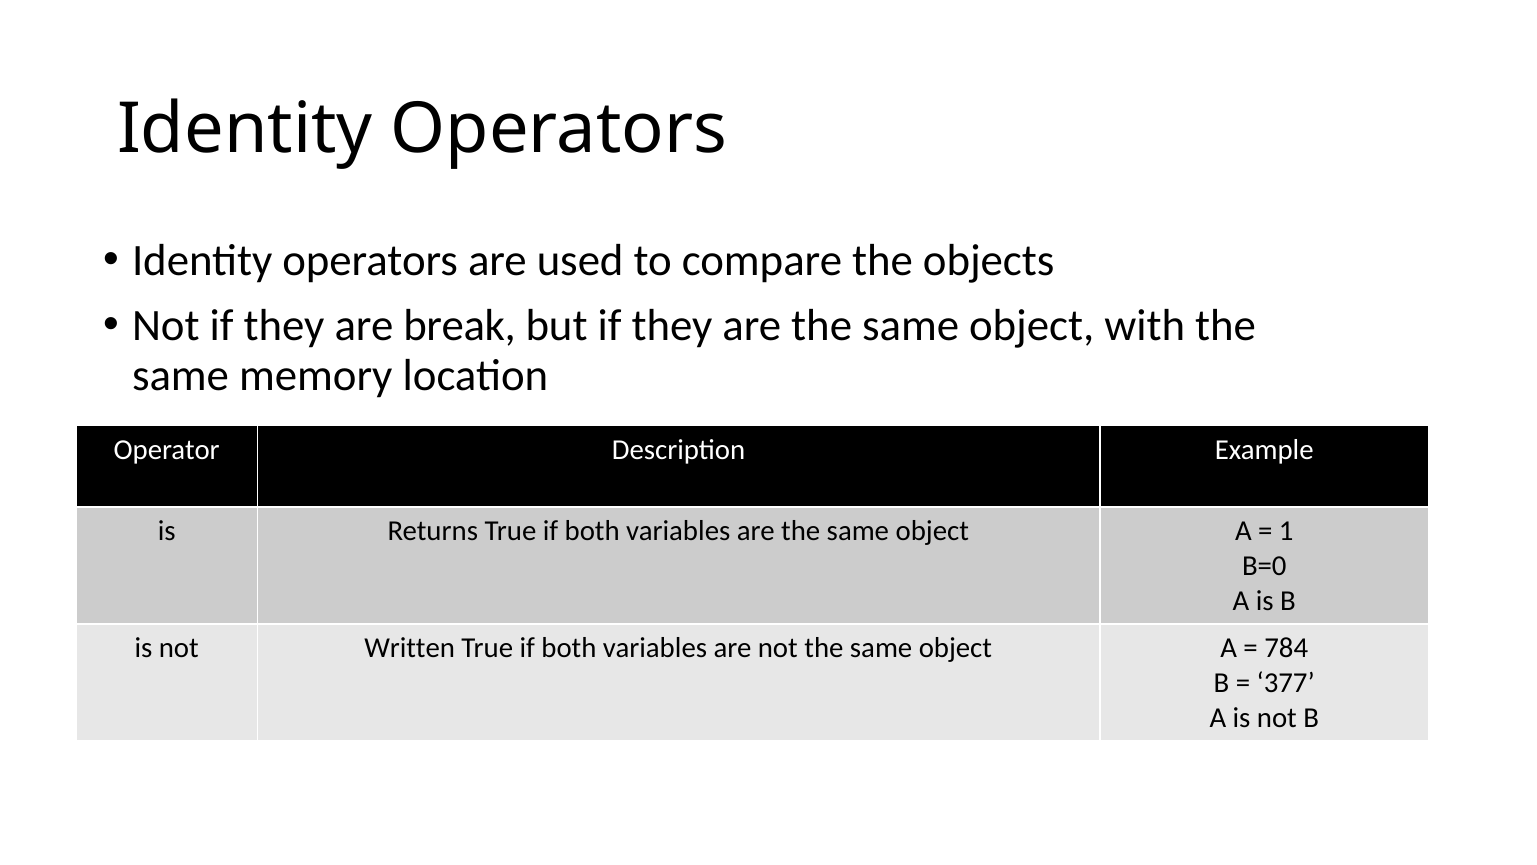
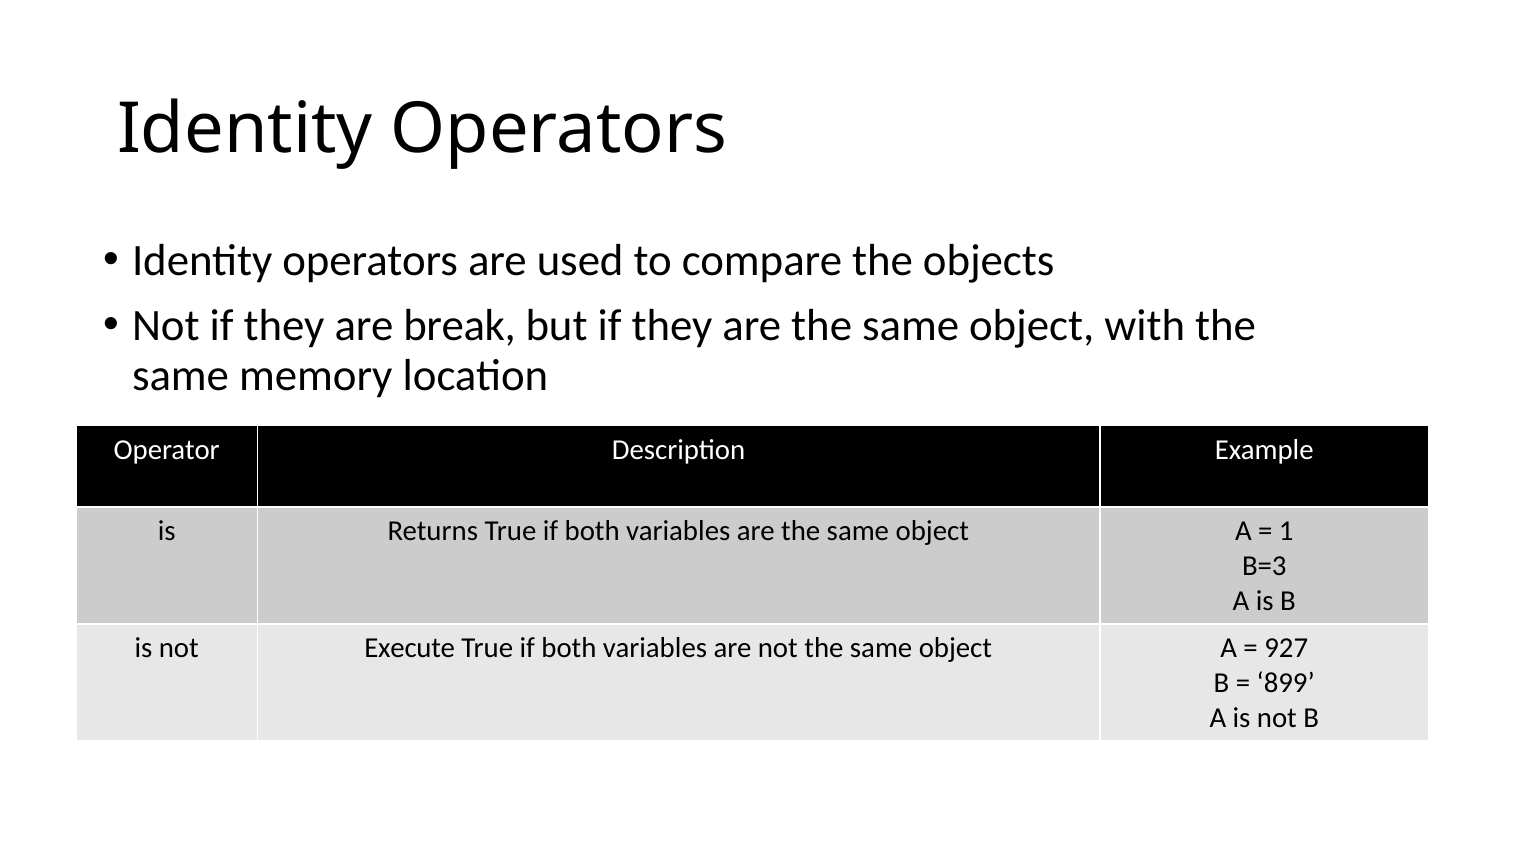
B=0: B=0 -> B=3 (1264, 565)
Written: Written -> Execute (410, 647)
784: 784 -> 927 (1286, 647)
377: 377 -> 899 (1286, 683)
